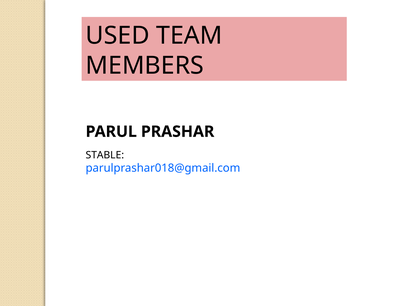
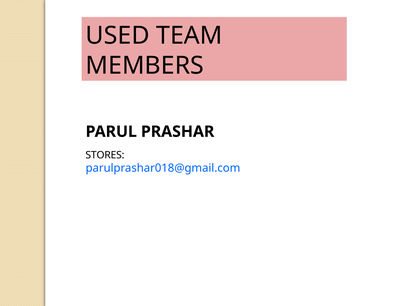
STABLE: STABLE -> STORES (105, 155)
